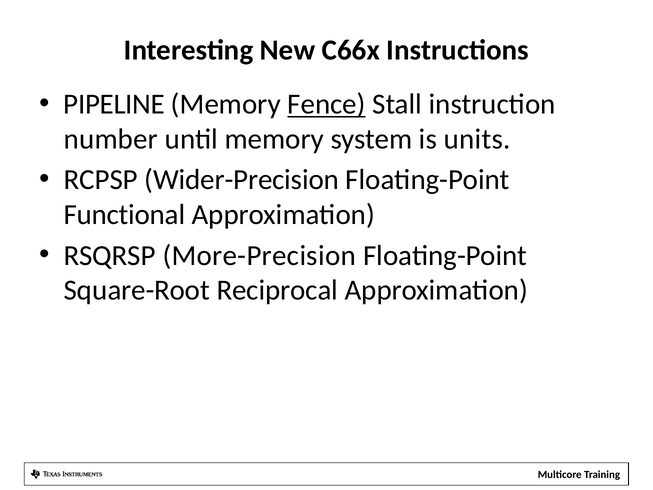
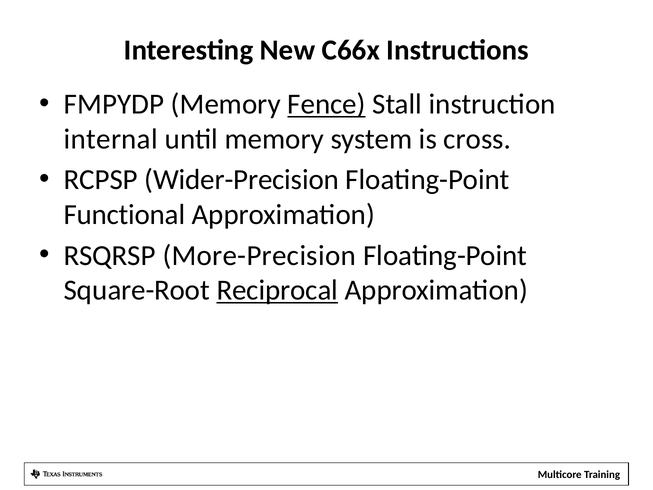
PIPELINE: PIPELINE -> FMPYDP (114, 104)
number: number -> internal (111, 139)
units: units -> cross (477, 139)
Reciprocal underline: none -> present (277, 290)
